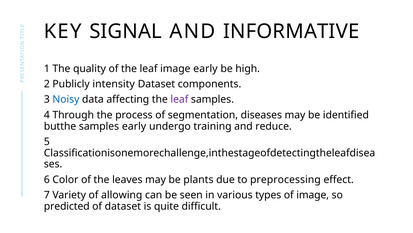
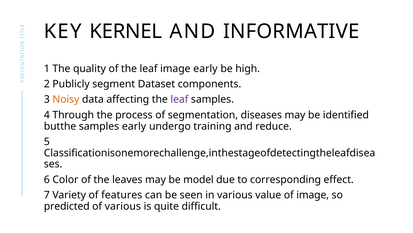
SIGNAL: SIGNAL -> KERNEL (126, 31)
intensity: intensity -> segment (114, 84)
Noisy colour: blue -> orange (66, 99)
plants: plants -> model (198, 179)
preprocessing: preprocessing -> corresponding (286, 179)
allowing: allowing -> features (122, 195)
types: types -> value (268, 195)
of dataset: dataset -> various (123, 206)
